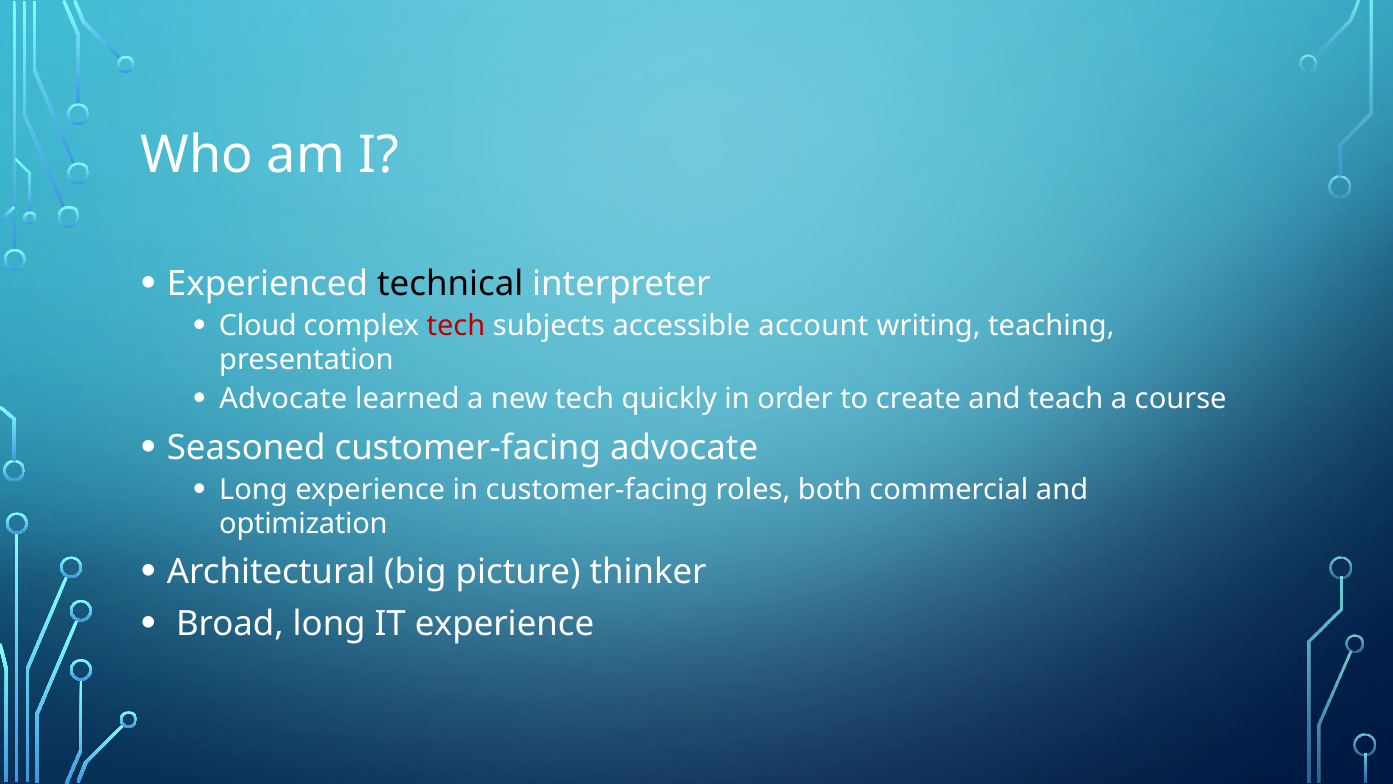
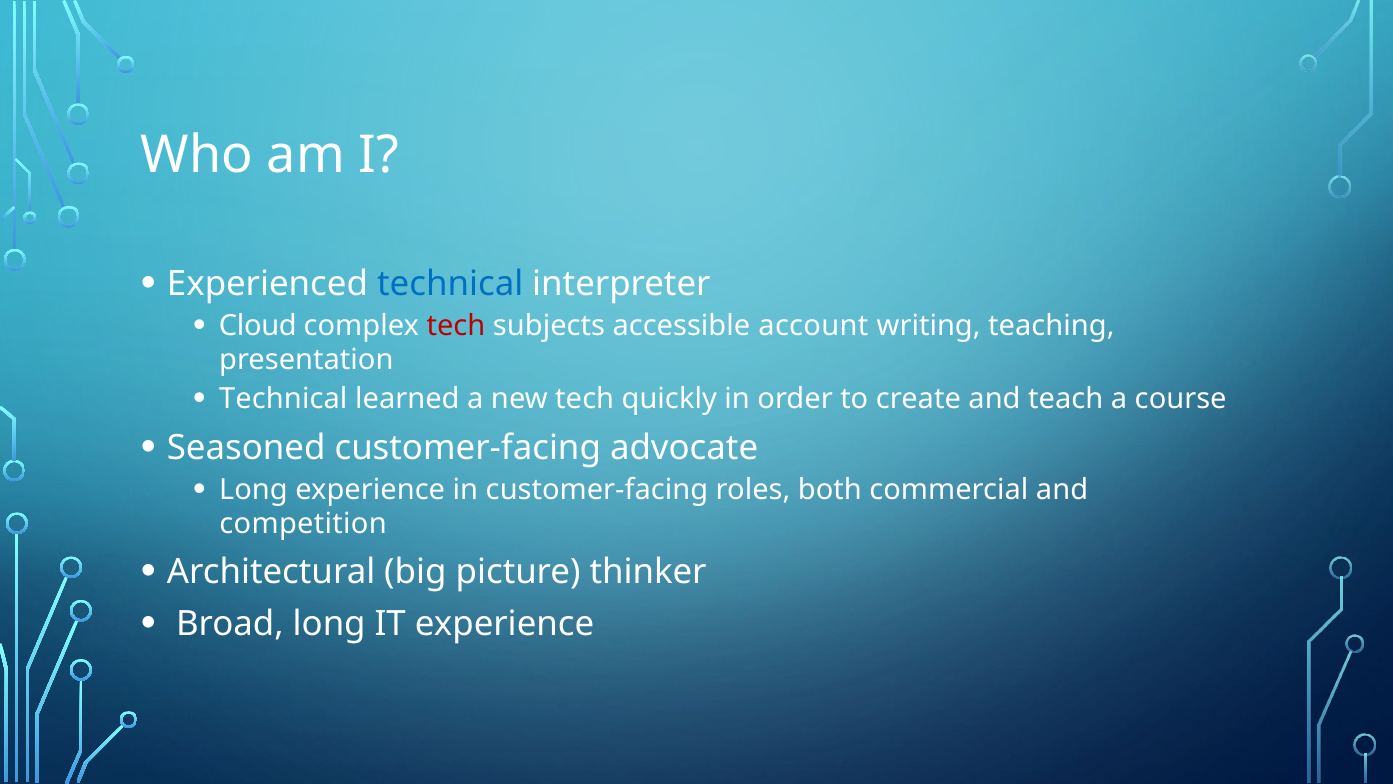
technical colour: black -> blue (450, 284)
Advocate: Advocate -> Technical (283, 399)
optimization: optimization -> competition (303, 523)
